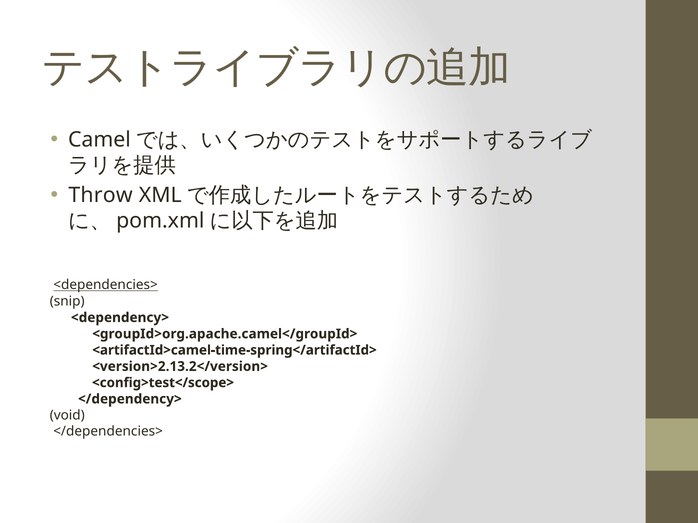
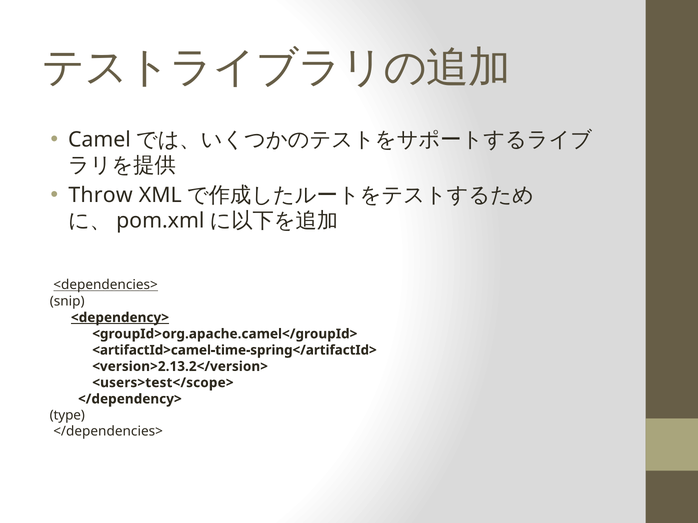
<dependency> underline: none -> present (120, 318)
<config>test</scope>: <config>test</scope> -> <users>test</scope> (163, 383)
void: void -> type (67, 416)
